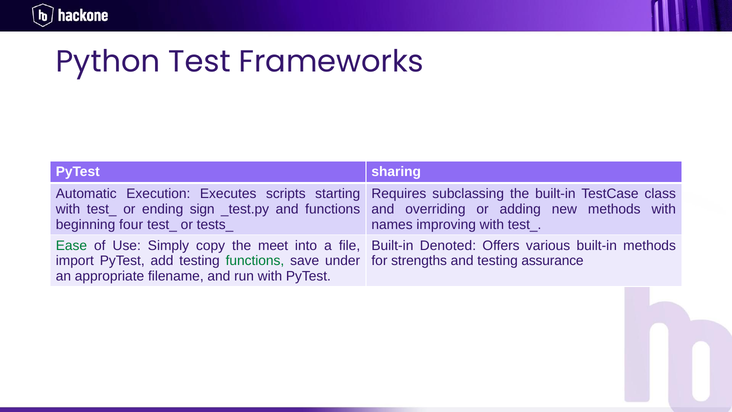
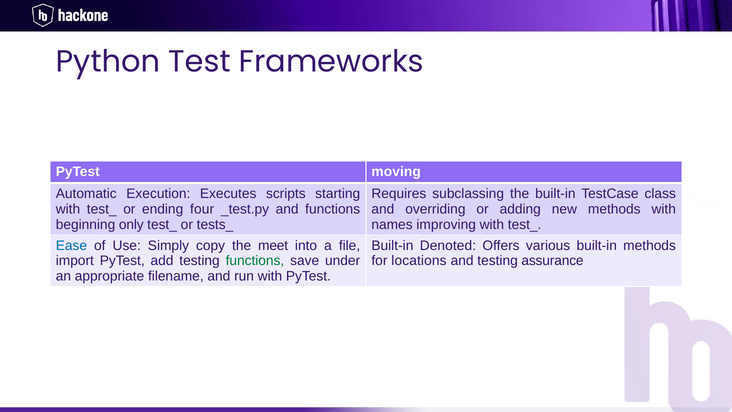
sharing: sharing -> moving (396, 172)
sign: sign -> four (202, 209)
four: four -> only (131, 225)
Ease colour: green -> blue (71, 245)
strengths: strengths -> locations (419, 261)
